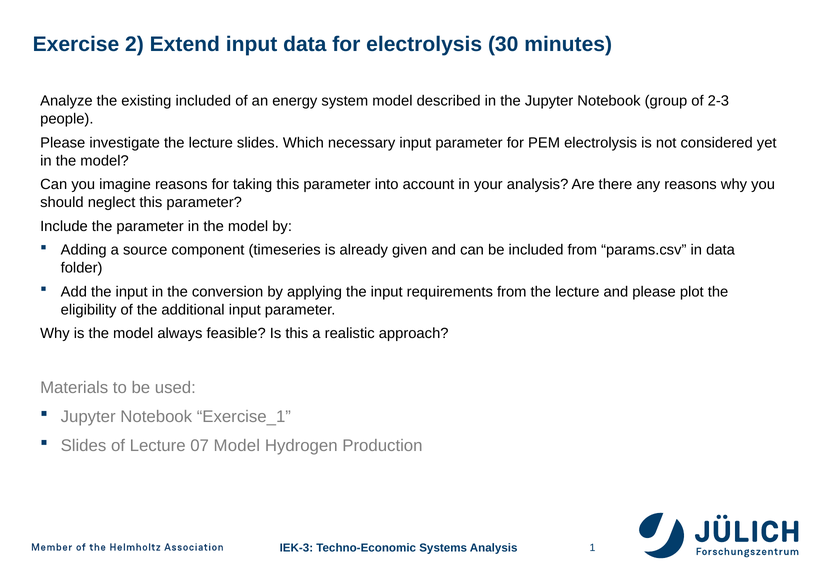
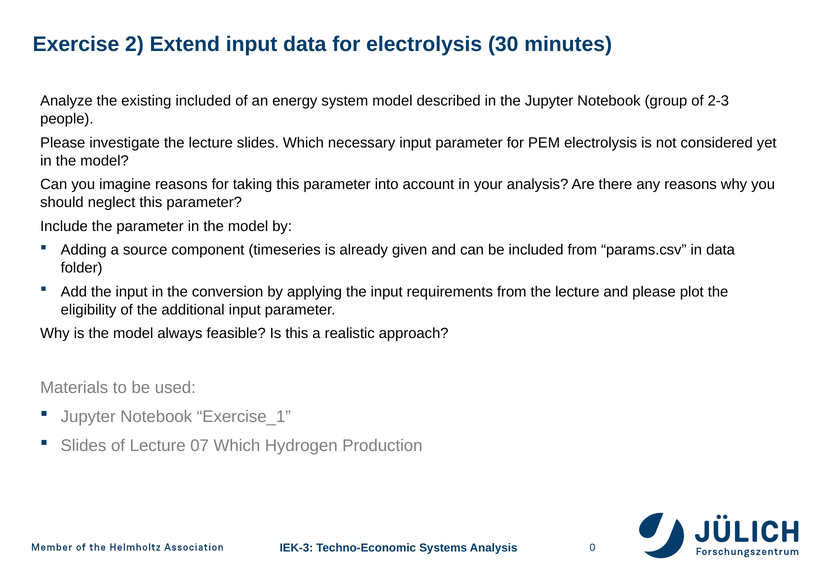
07 Model: Model -> Which (237, 446)
1: 1 -> 0 (592, 548)
